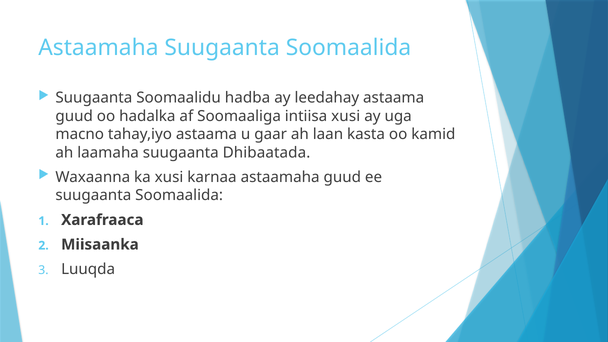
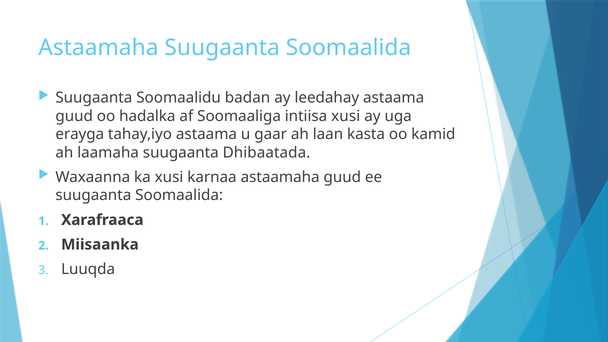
hadba: hadba -> badan (248, 98)
macno: macno -> erayga (80, 134)
